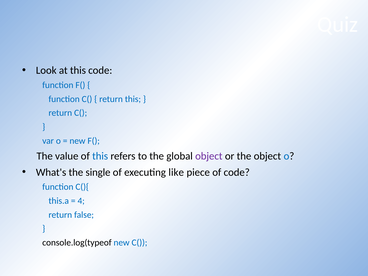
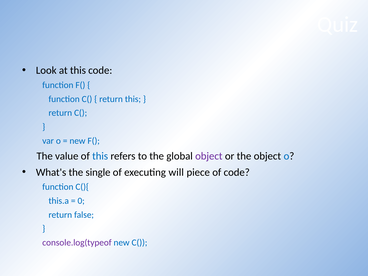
like: like -> will (176, 172)
4: 4 -> 0 (81, 201)
console.log(typeof colour: black -> purple (77, 243)
